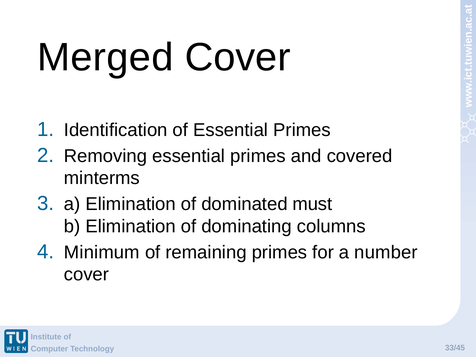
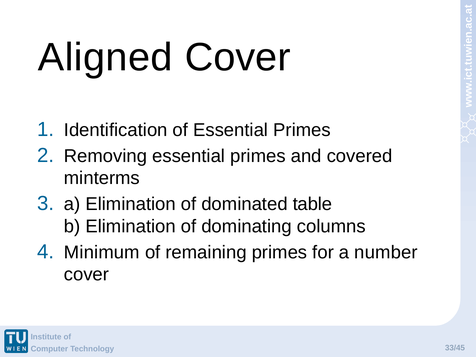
Merged: Merged -> Aligned (105, 57)
must: must -> table (312, 204)
